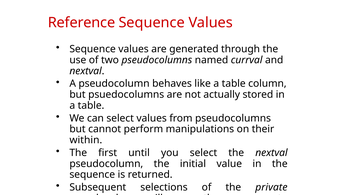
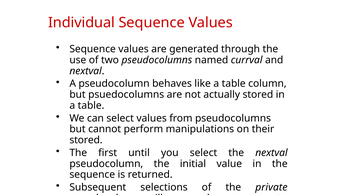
Reference: Reference -> Individual (81, 23)
within: within -> stored (86, 141)
